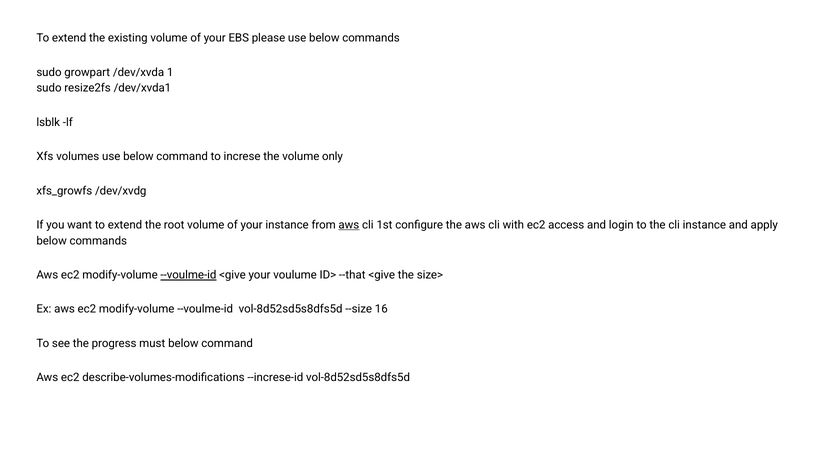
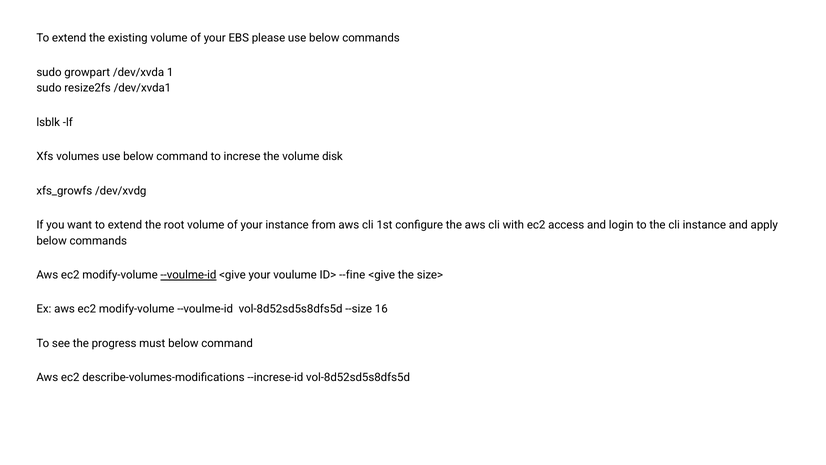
only: only -> disk (332, 156)
aws underline: present -> none (349, 225)
--that: --that -> --fine (352, 275)
